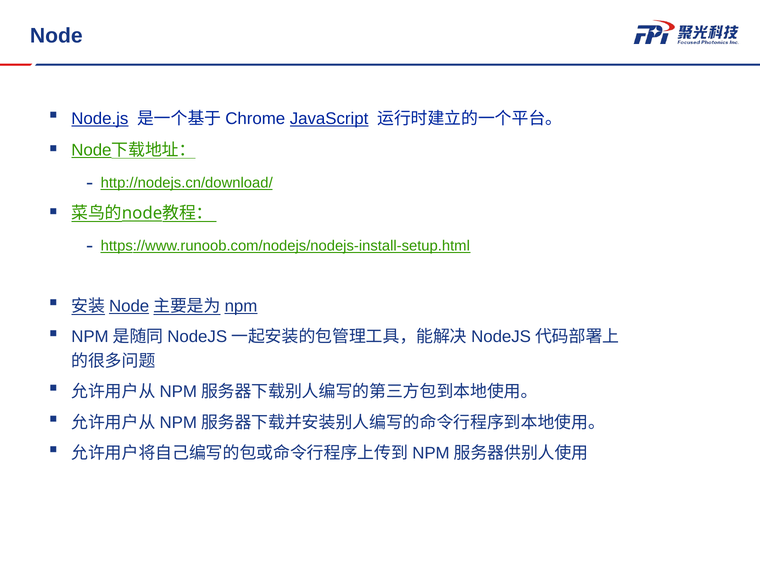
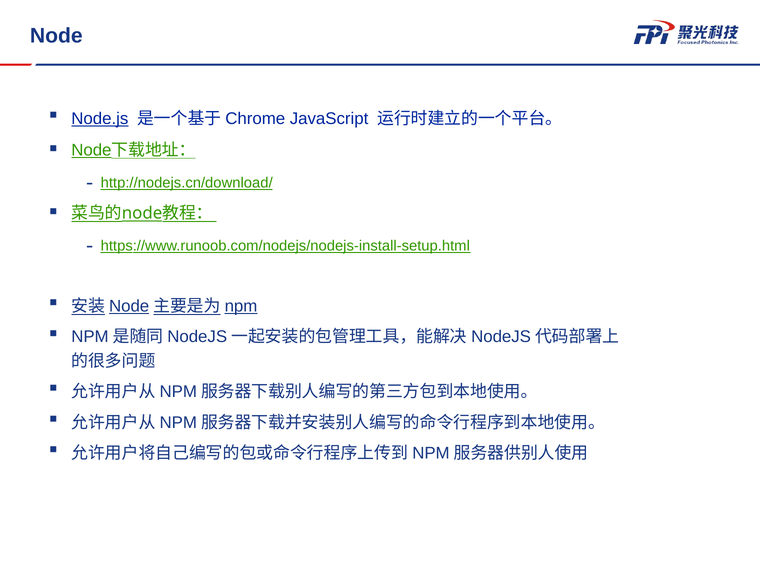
JavaScript underline: present -> none (329, 119)
